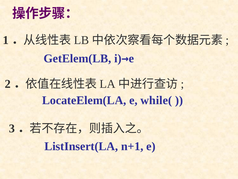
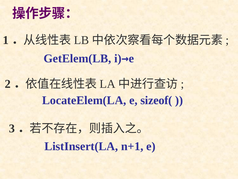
while(: while( -> sizeof( (156, 100)
